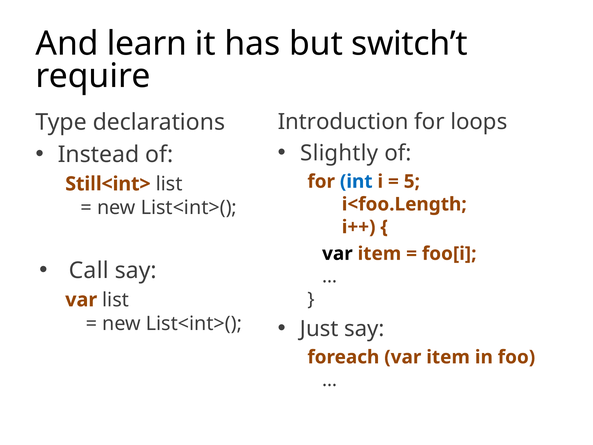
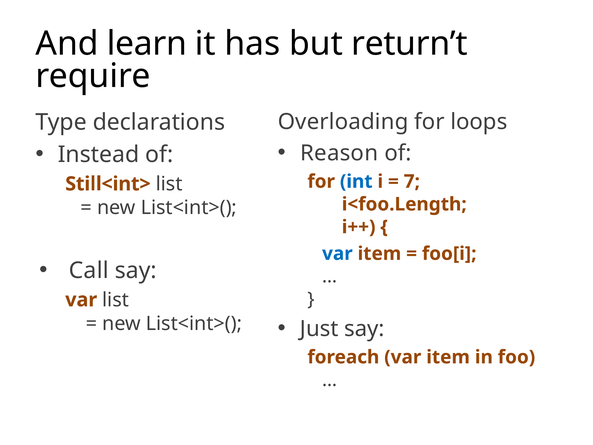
switch’t: switch’t -> return’t (409, 44)
Introduction: Introduction -> Overloading (343, 122)
Slightly: Slightly -> Reason (339, 153)
5: 5 -> 7 (412, 181)
var colour: black -> blue (337, 254)
